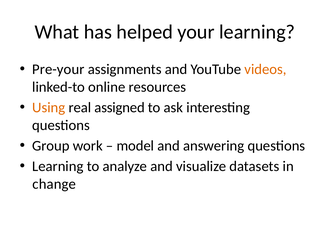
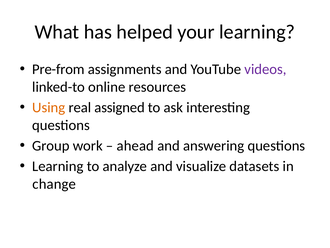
Pre-your: Pre-your -> Pre-from (58, 69)
videos colour: orange -> purple (265, 69)
model: model -> ahead (135, 146)
